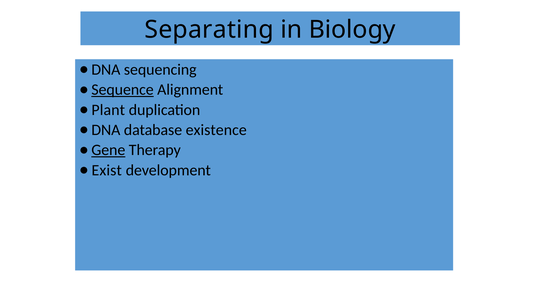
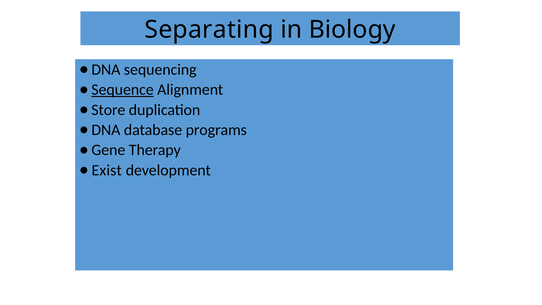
Plant: Plant -> Store (108, 110)
existence: existence -> programs (216, 130)
Gene underline: present -> none (108, 150)
